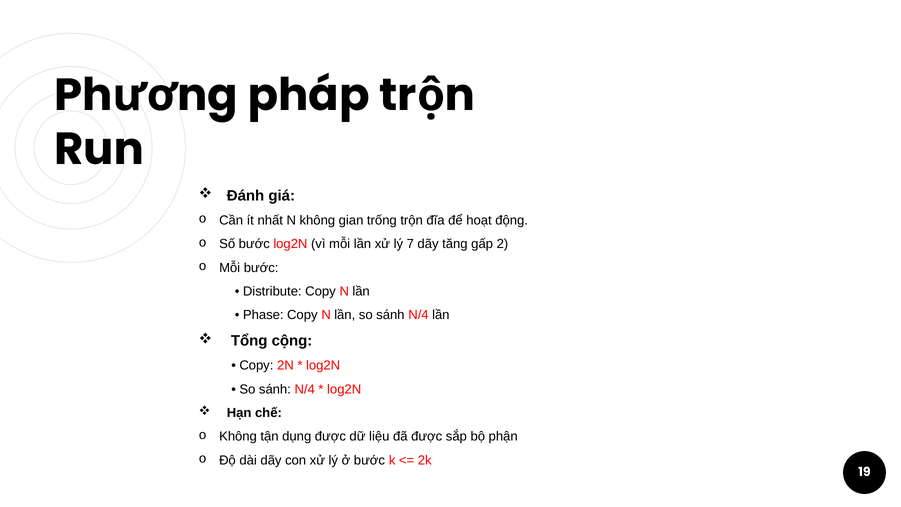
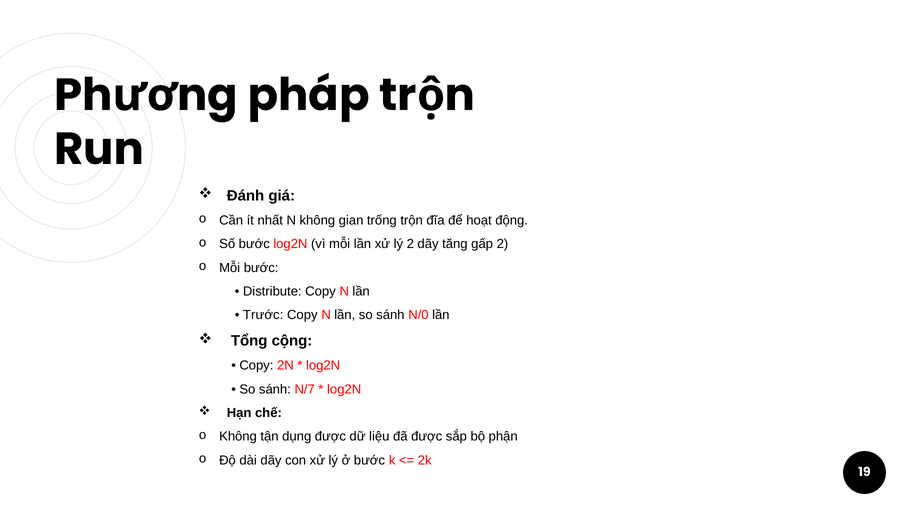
lý 7: 7 -> 2 (410, 244)
Phase: Phase -> Trước (263, 315)
lần so sánh N/4: N/4 -> N/0 (418, 315)
N/4: N/4 -> N/7 (305, 389)
